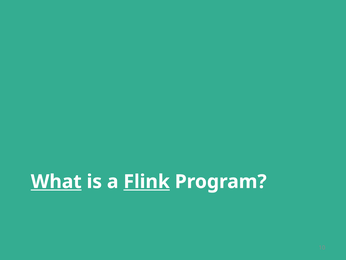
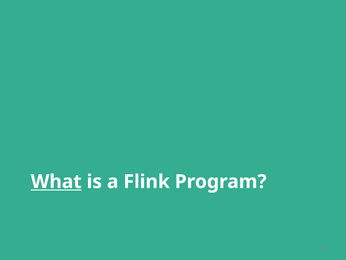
Flink underline: present -> none (147, 181)
